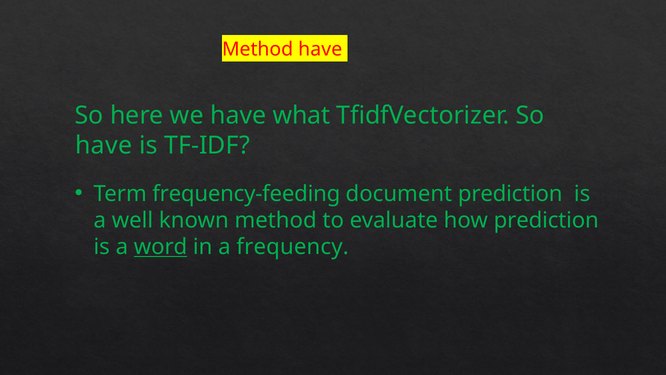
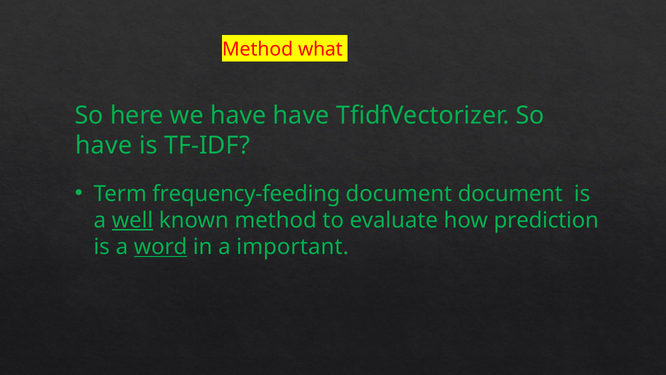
Method have: have -> what (320, 49)
have what: what -> have (301, 115)
document prediction: prediction -> document (510, 193)
well underline: none -> present (132, 220)
frequency: frequency -> important (293, 247)
